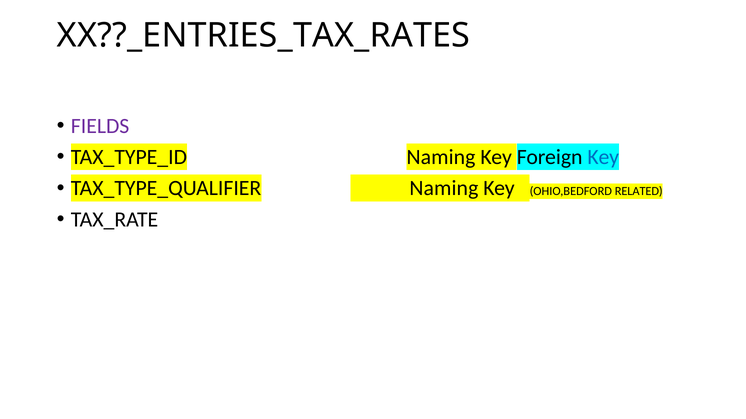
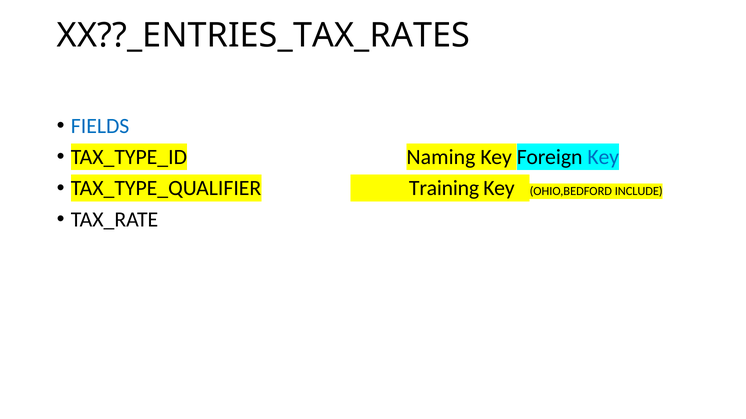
FIELDS colour: purple -> blue (100, 126)
TAX_TYPE_QUALIFIER Naming: Naming -> Training (444, 189)
RELATED: RELATED -> INCLUDE (639, 192)
